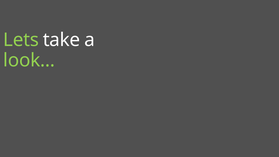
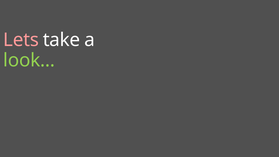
Lets colour: light green -> pink (21, 40)
